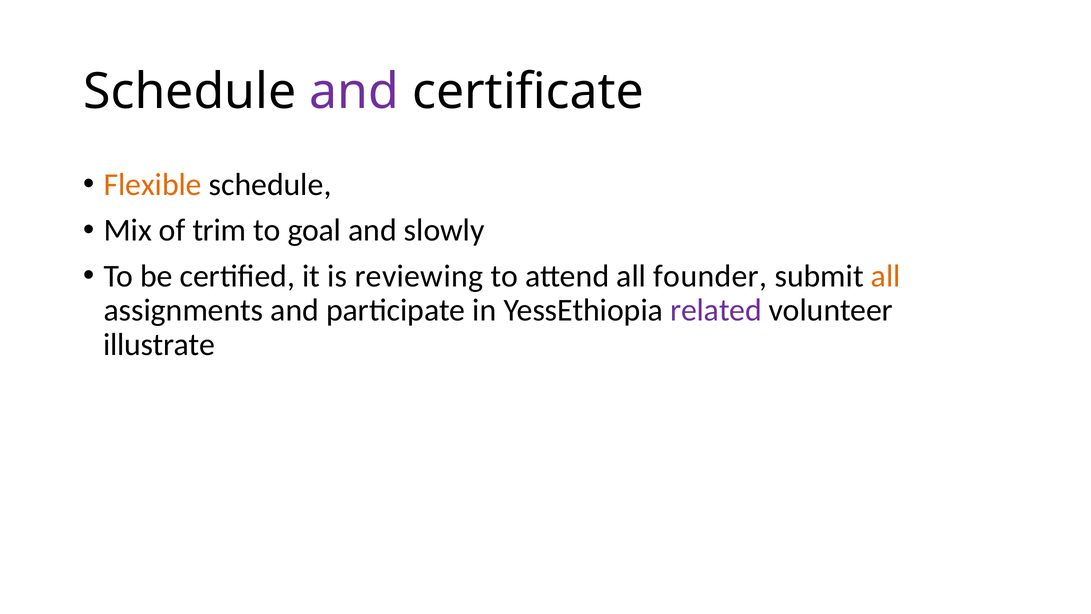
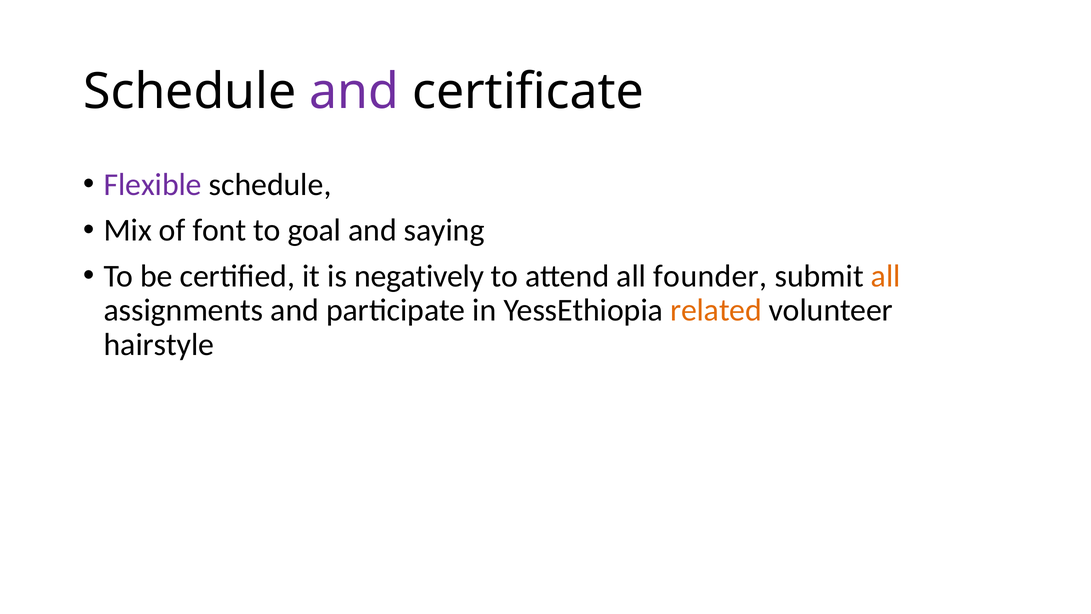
Flexible colour: orange -> purple (153, 184)
trim: trim -> font (219, 230)
slowly: slowly -> saying (444, 230)
reviewing: reviewing -> negatively (419, 276)
related colour: purple -> orange (716, 310)
illustrate: illustrate -> hairstyle (159, 345)
